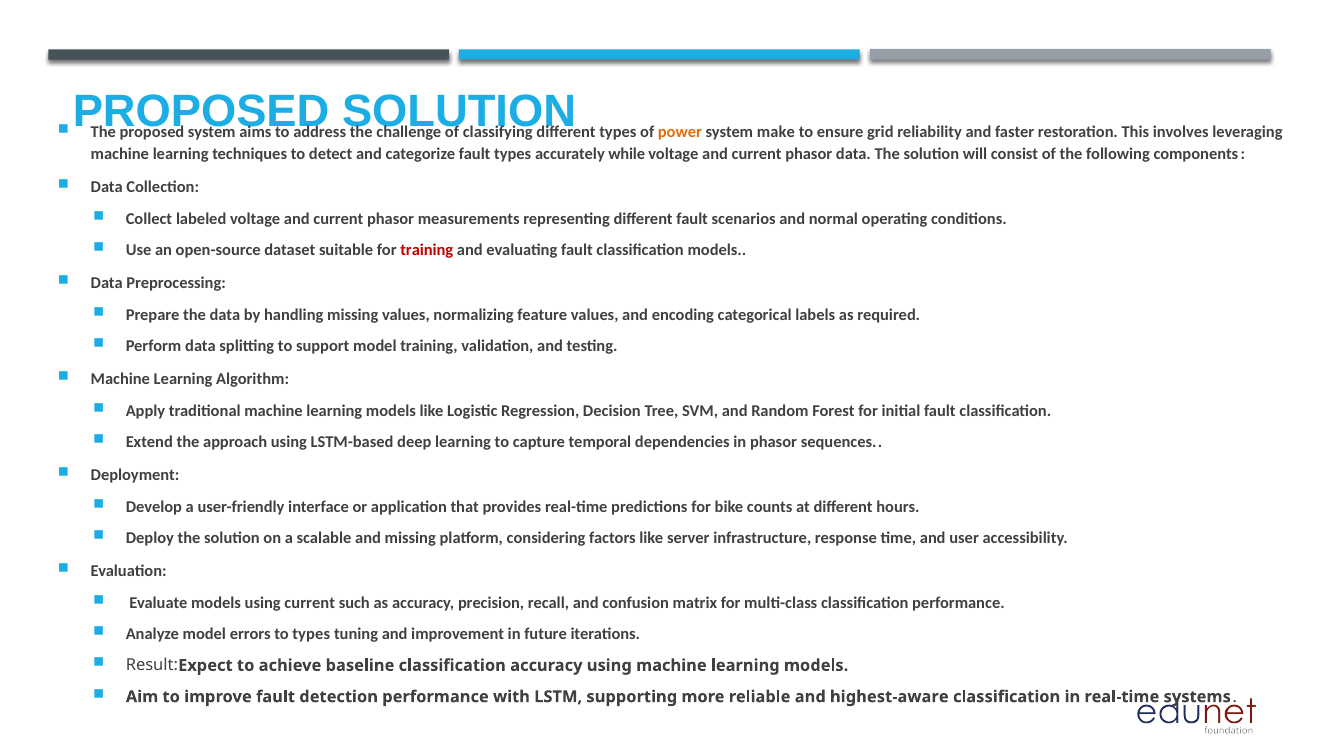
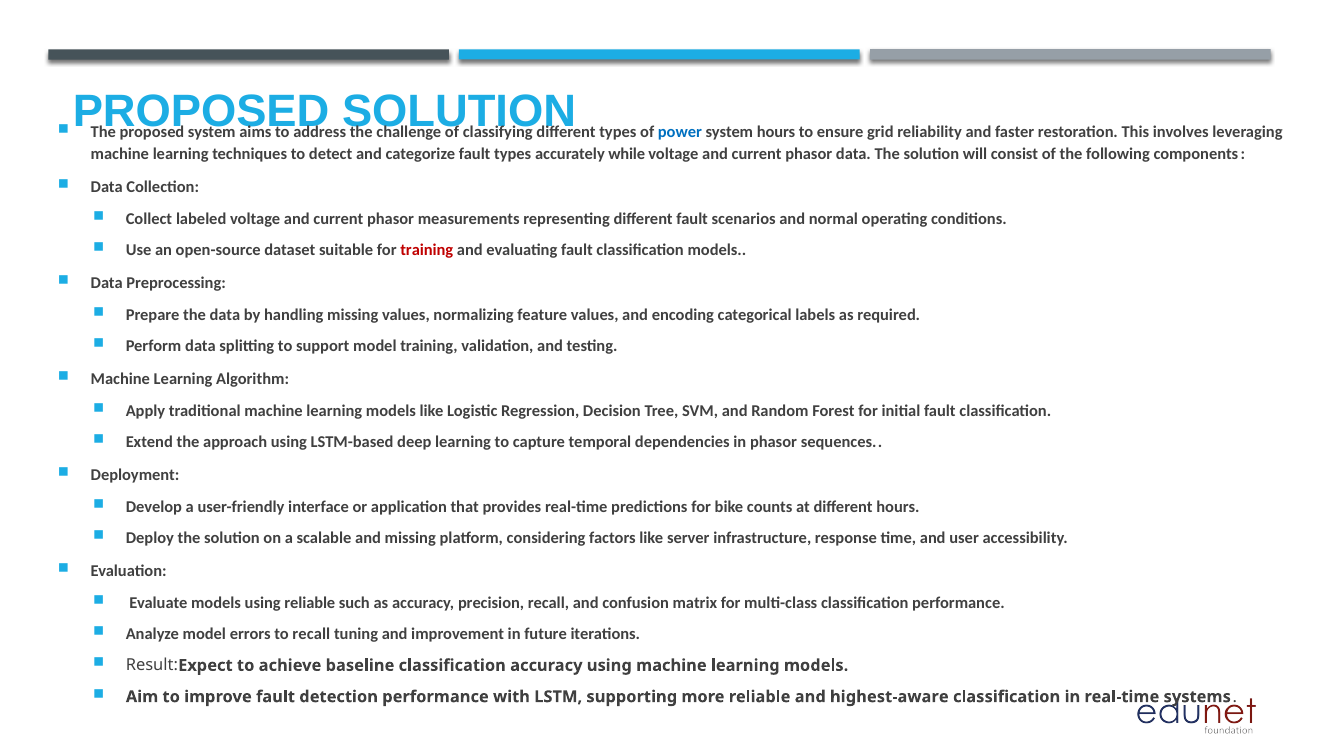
power colour: orange -> blue (680, 132)
system make: make -> hours (776, 132)
using current: current -> reliable (310, 603)
to types: types -> recall (311, 634)
